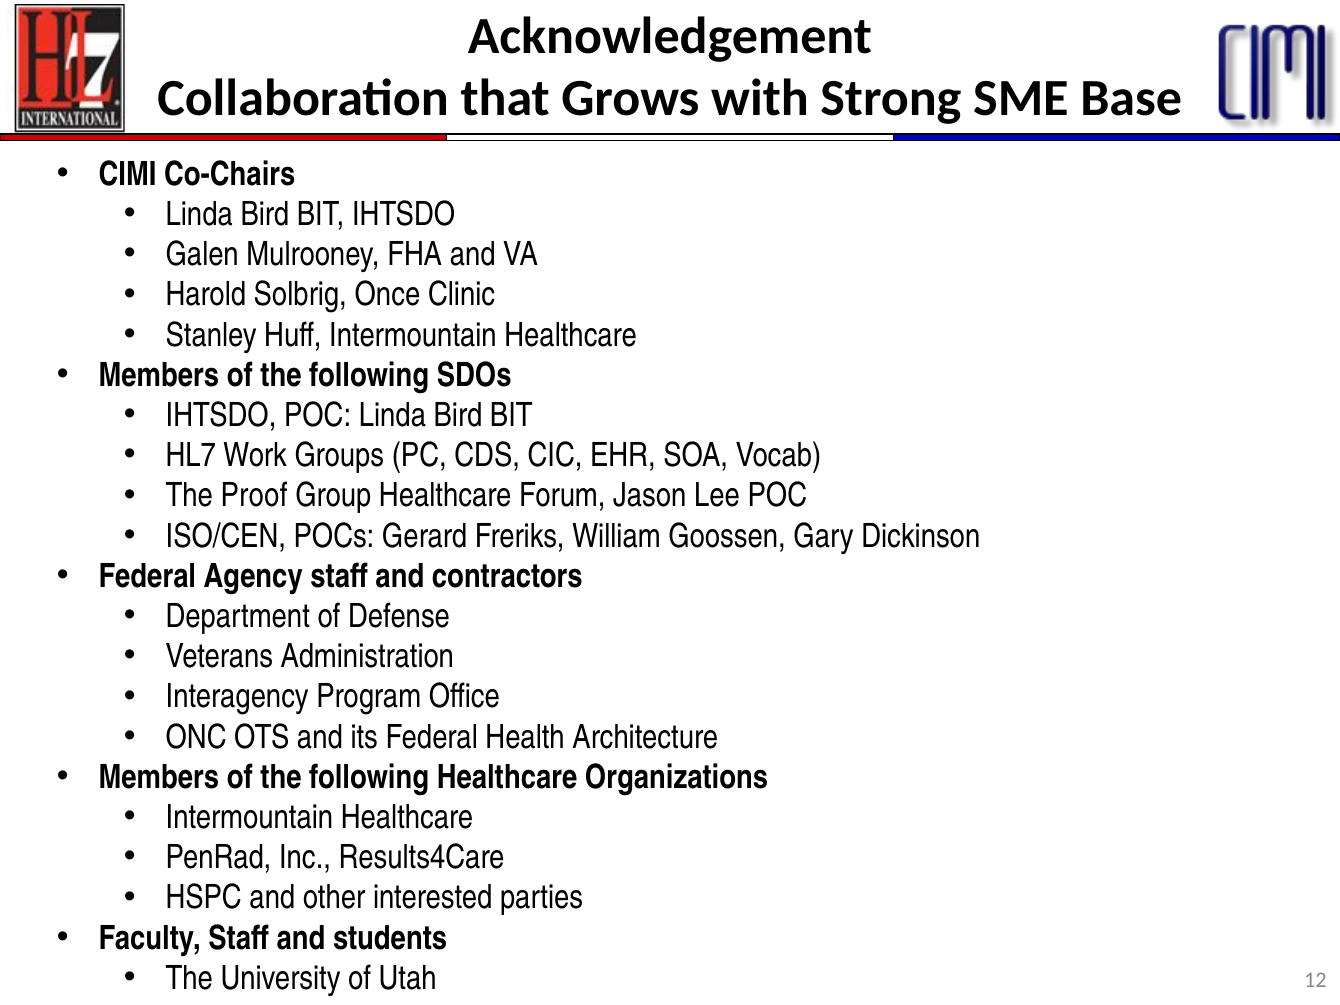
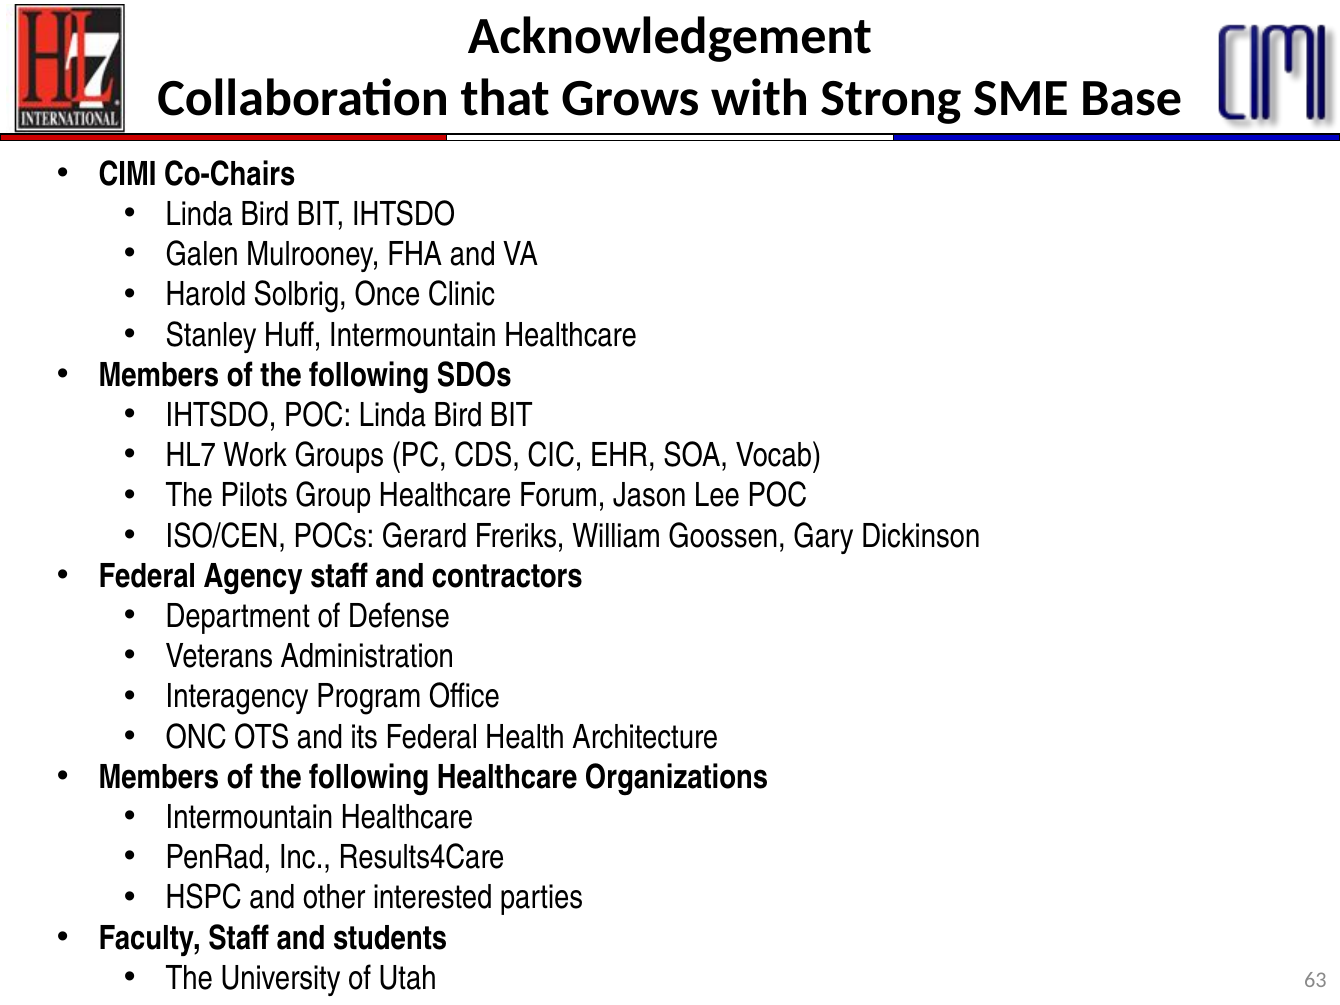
Proof: Proof -> Pilots (254, 496)
12: 12 -> 63 (1315, 980)
